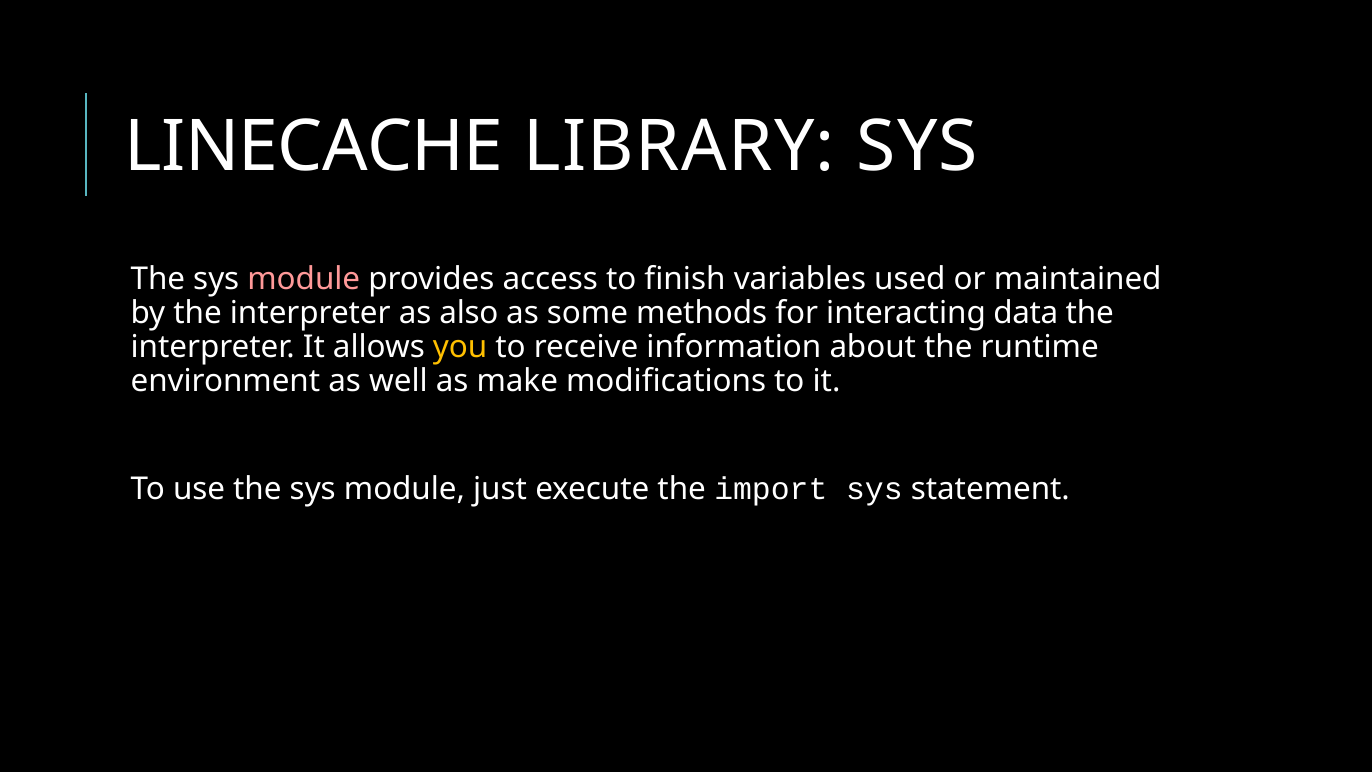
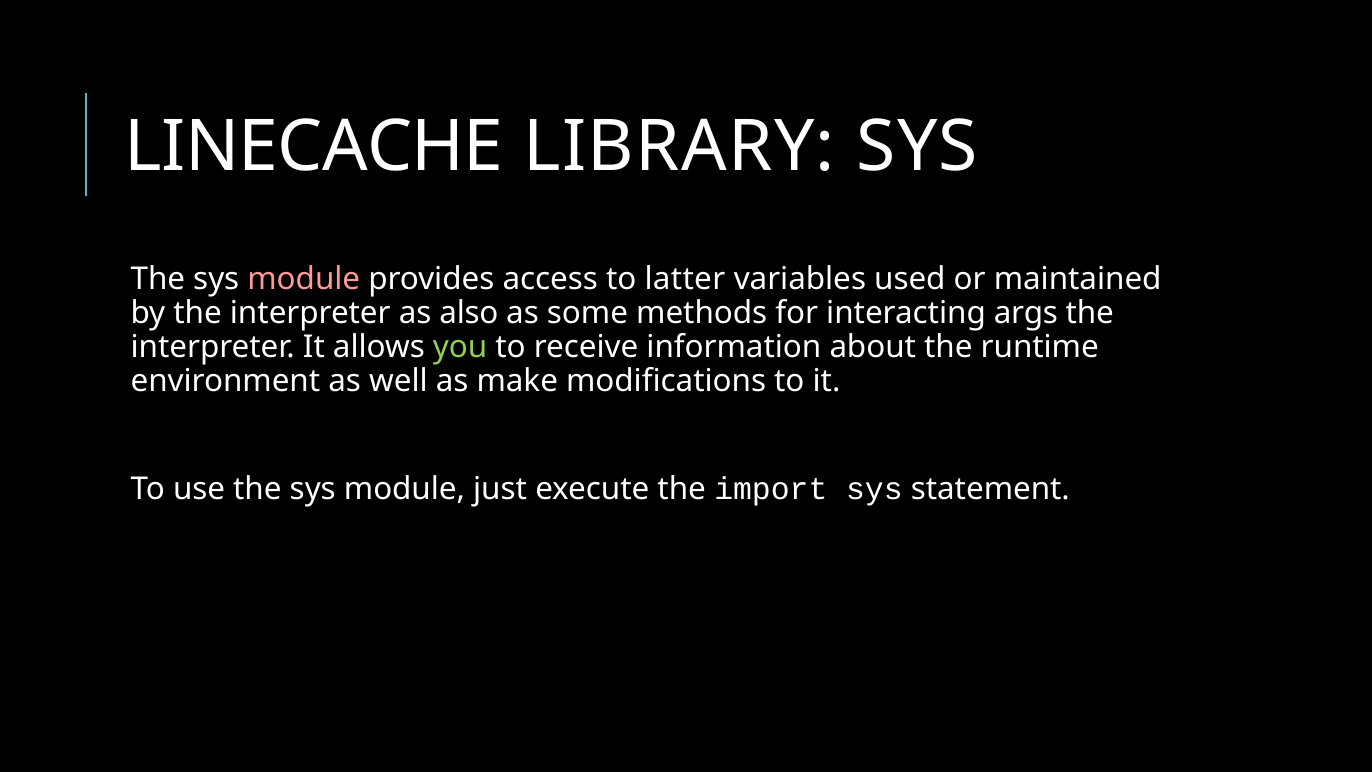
finish: finish -> latter (685, 279)
data: data -> args (1026, 313)
you colour: yellow -> light green (460, 347)
